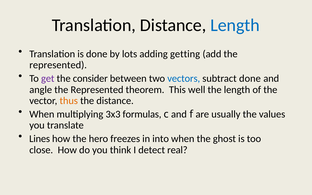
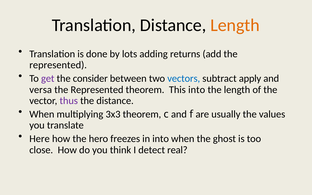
Length colour: blue -> orange (235, 25)
getting: getting -> returns (185, 54)
subtract done: done -> apply (250, 79)
angle: angle -> versa (41, 90)
This well: well -> into (197, 90)
thus colour: orange -> purple (69, 101)
3x3 formulas: formulas -> theorem (142, 114)
Lines: Lines -> Here (40, 139)
